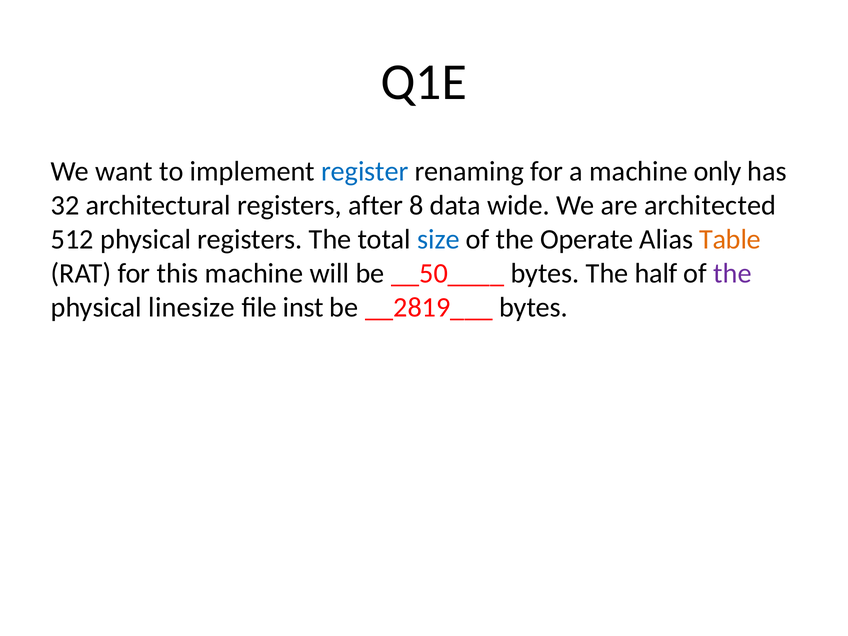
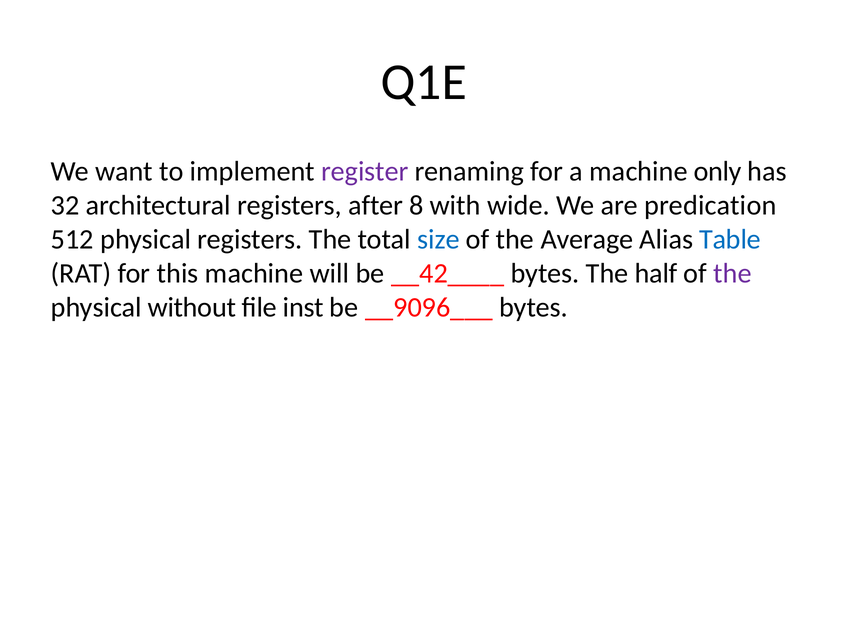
register colour: blue -> purple (365, 172)
data: data -> with (455, 206)
architected: architected -> predication (710, 206)
Operate: Operate -> Average (587, 239)
Table colour: orange -> blue (730, 239)
__50____: __50____ -> __42____ (448, 273)
linesize: linesize -> without (192, 307)
__2819___: __2819___ -> __9096___ (429, 307)
